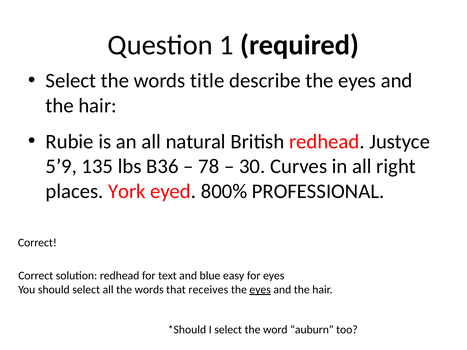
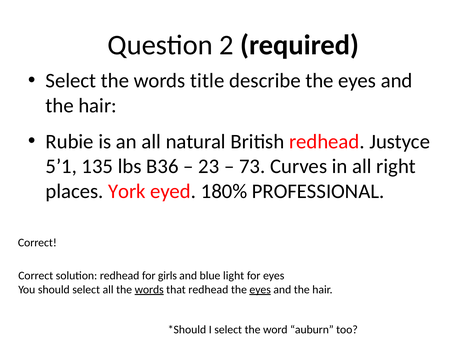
1: 1 -> 2 (226, 45)
5’9: 5’9 -> 5’1 (61, 167)
78: 78 -> 23 (209, 167)
30: 30 -> 73 (252, 167)
800%: 800% -> 180% (224, 192)
text: text -> girls (167, 276)
easy: easy -> light (234, 276)
words underline: none -> present (149, 290)
that receives: receives -> redhead (208, 290)
